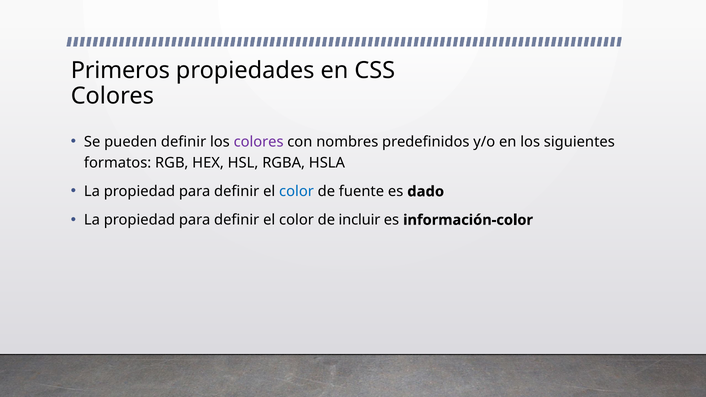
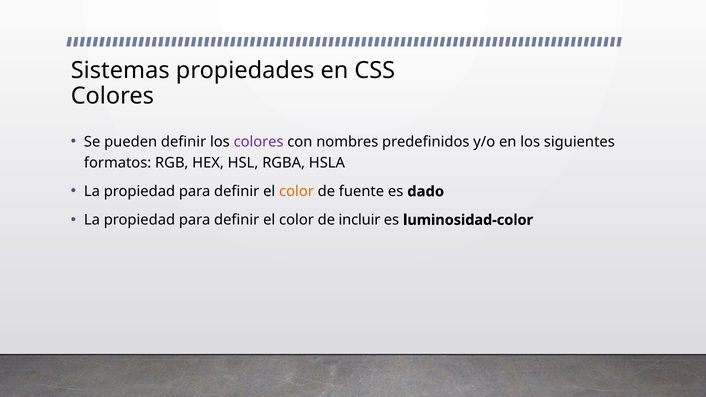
Primeros: Primeros -> Sistemas (120, 70)
color colour: blue -> orange (296, 192)
información-color: información-color -> luminosidad-color (468, 220)
